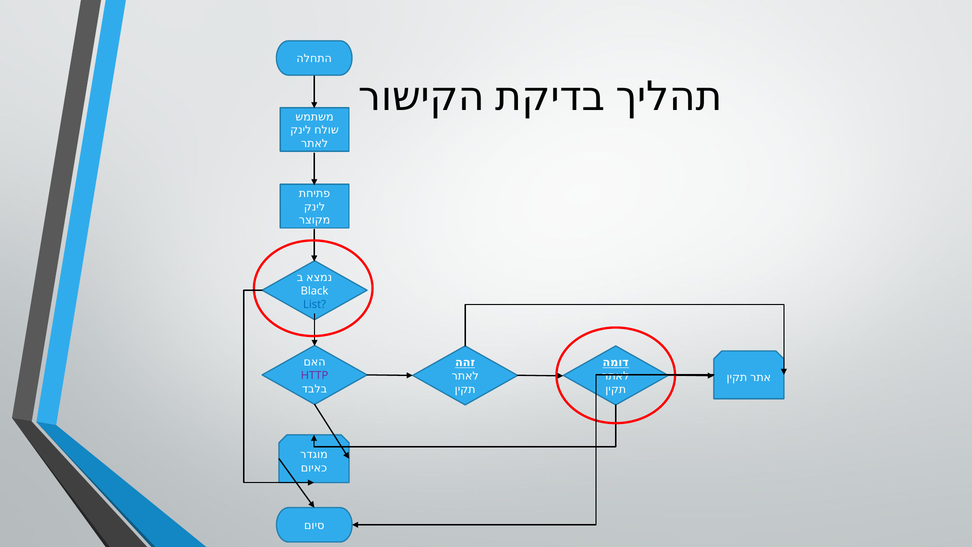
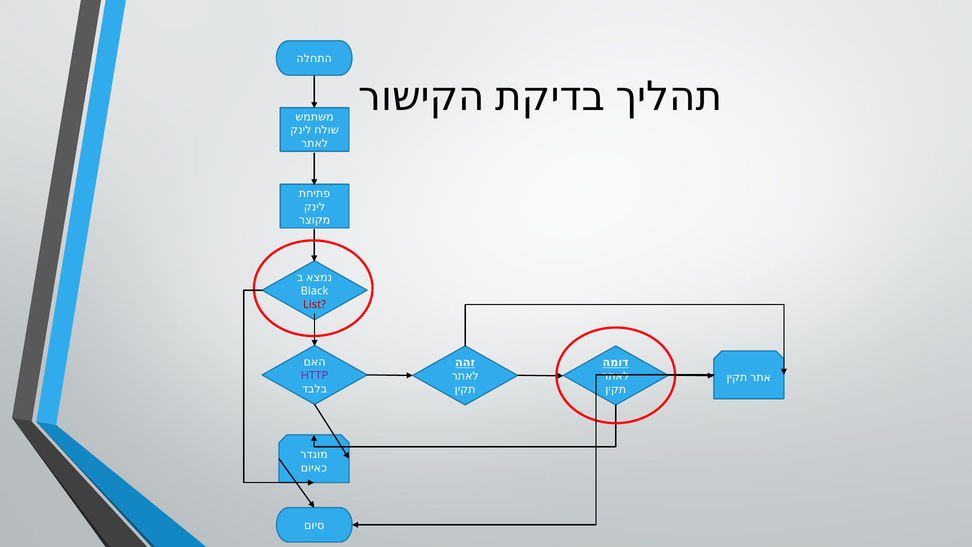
List colour: blue -> red (315, 304)
